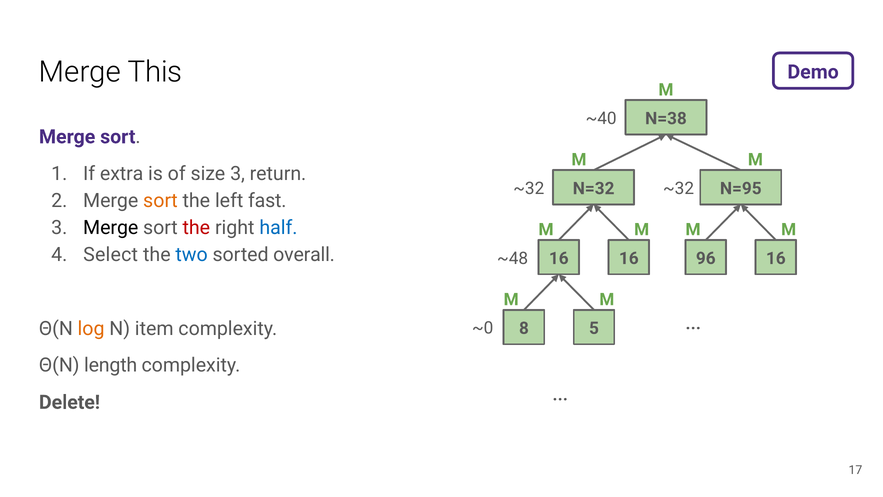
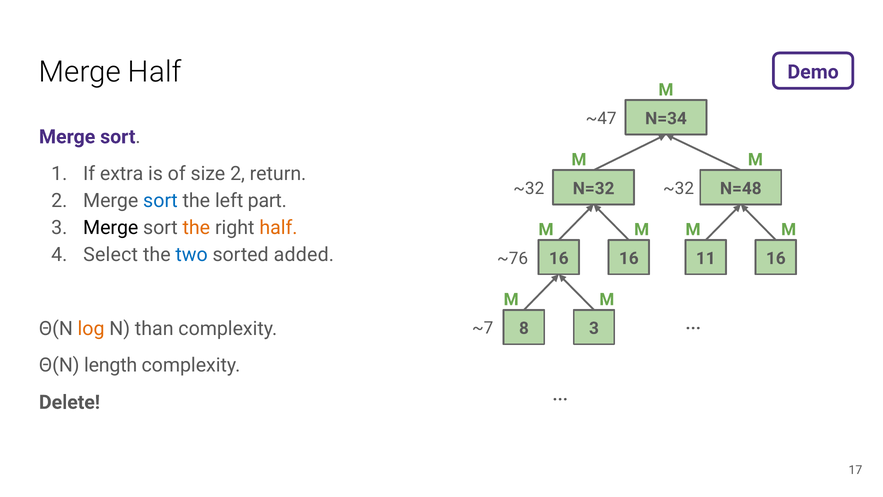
Merge This: This -> Half (155, 72)
~40: ~40 -> ~47 (601, 118)
N=38: N=38 -> N=34 (666, 118)
size 3: 3 -> 2 (238, 174)
N=95: N=95 -> N=48 (741, 188)
sort colour: orange -> blue (160, 201)
fast: fast -> part (267, 201)
the colour: red -> orange (196, 228)
half colour: blue -> orange (278, 228)
overall: overall -> added (304, 255)
~48: ~48 -> ~76 (513, 258)
96: 96 -> 11 (706, 258)
item: item -> than (154, 328)
~0: ~0 -> ~7 (483, 328)
8 5: 5 -> 3 (594, 328)
